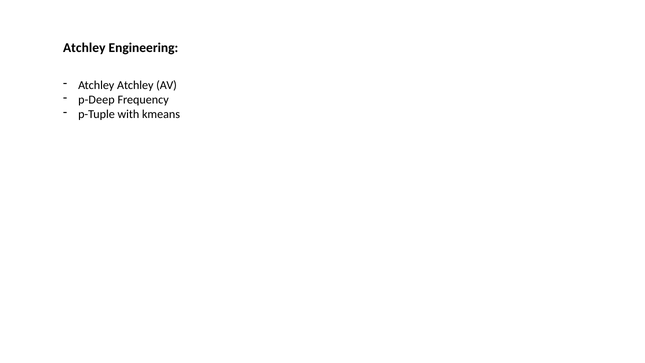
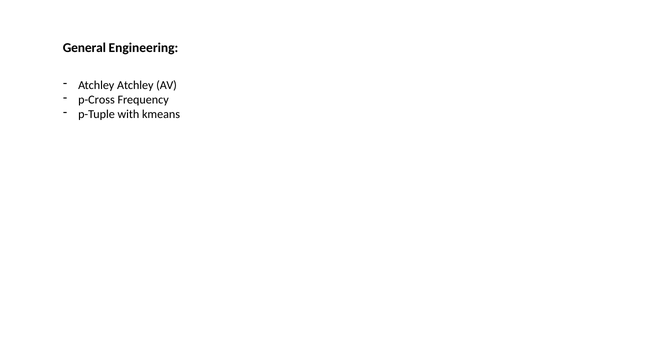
Atchley: Atchley -> General (84, 48)
p-Deep: p-Deep -> p-Cross (96, 100)
